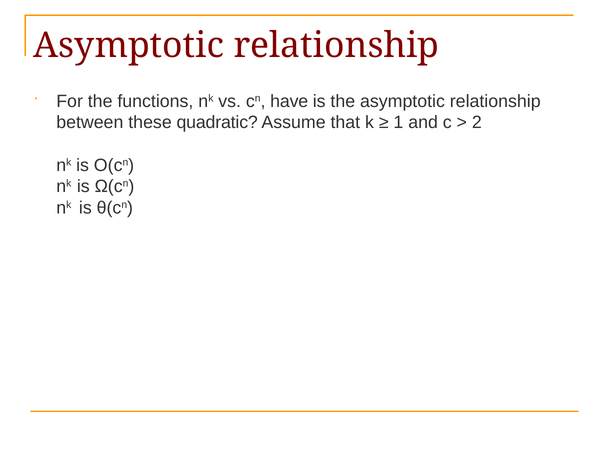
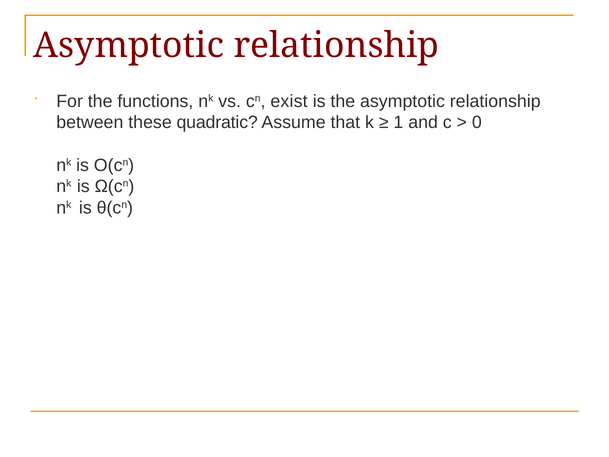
have: have -> exist (289, 101)
2: 2 -> 0 (477, 122)
